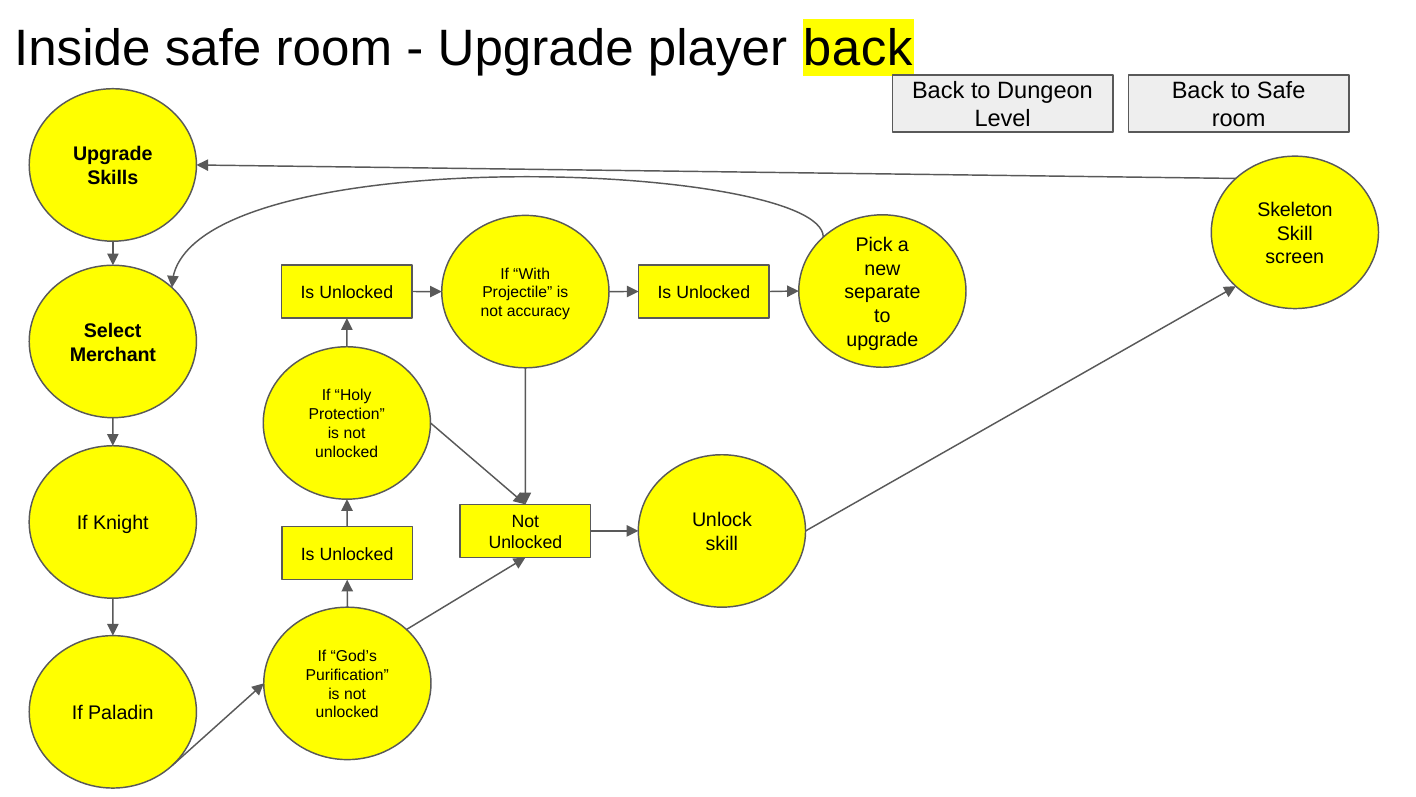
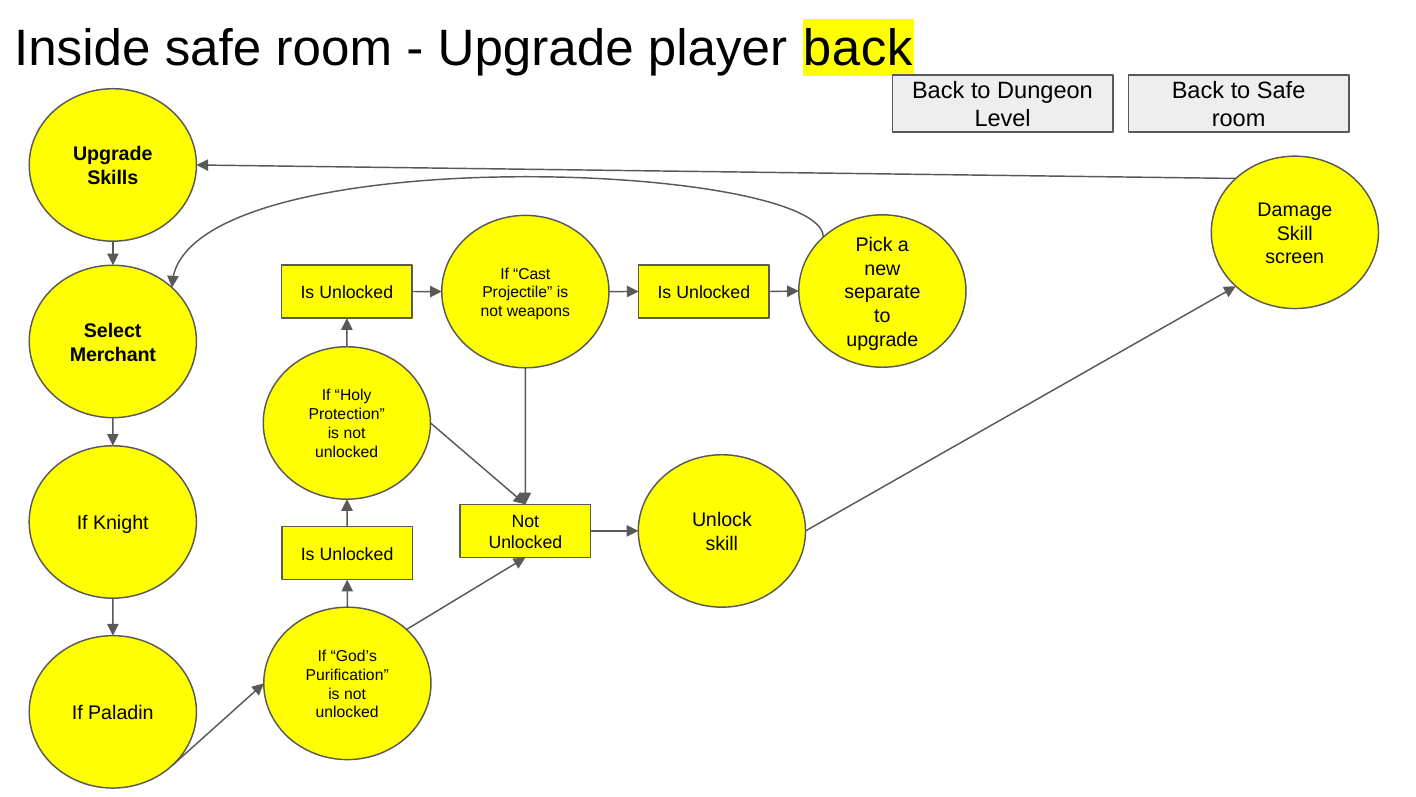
Skeleton: Skeleton -> Damage (1295, 210)
With: With -> Cast (532, 274)
accuracy: accuracy -> weapons (538, 311)
